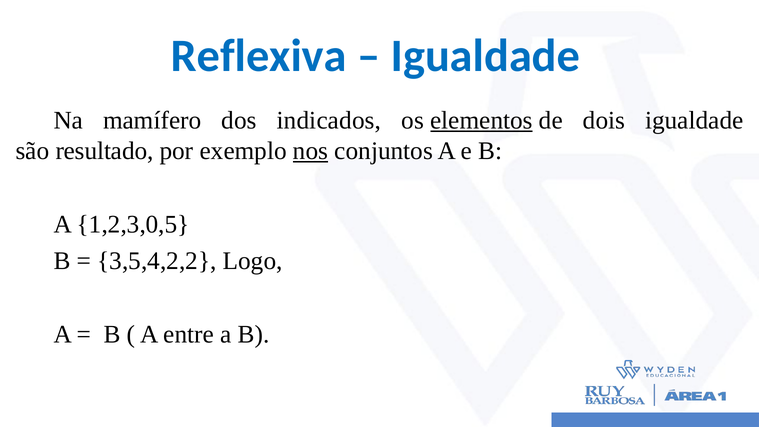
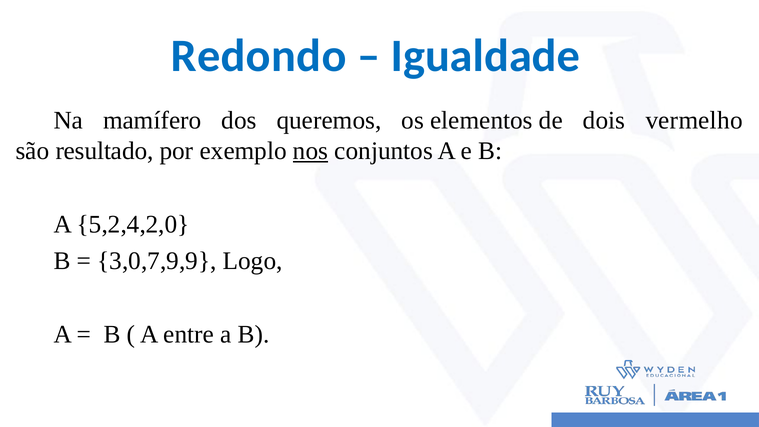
Reflexiva: Reflexiva -> Redondo (259, 56)
indicados: indicados -> queremos (329, 120)
elementos underline: present -> none (482, 120)
dois igualdade: igualdade -> vermelho (694, 120)
1,2,3,0,5: 1,2,3,0,5 -> 5,2,4,2,0 (133, 224)
3,5,4,2,2: 3,5,4,2,2 -> 3,0,7,9,9 (157, 261)
